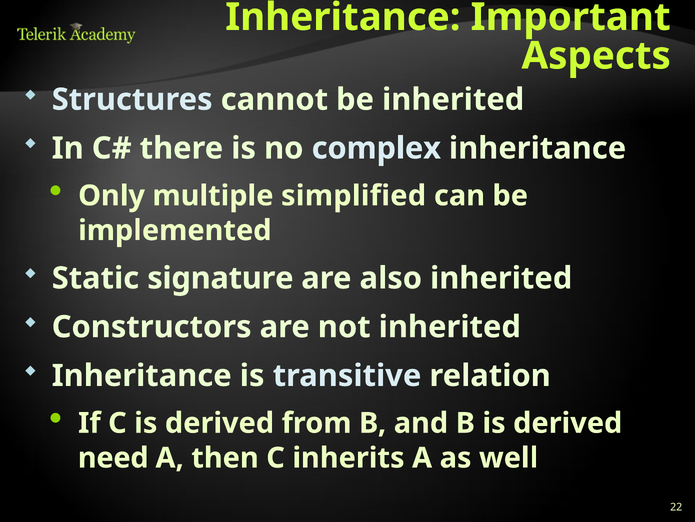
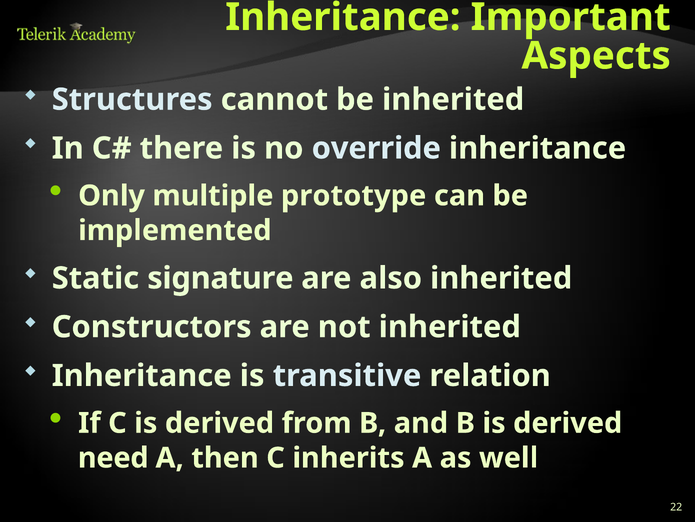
complex: complex -> override (376, 148)
simplified: simplified -> prototype (354, 195)
